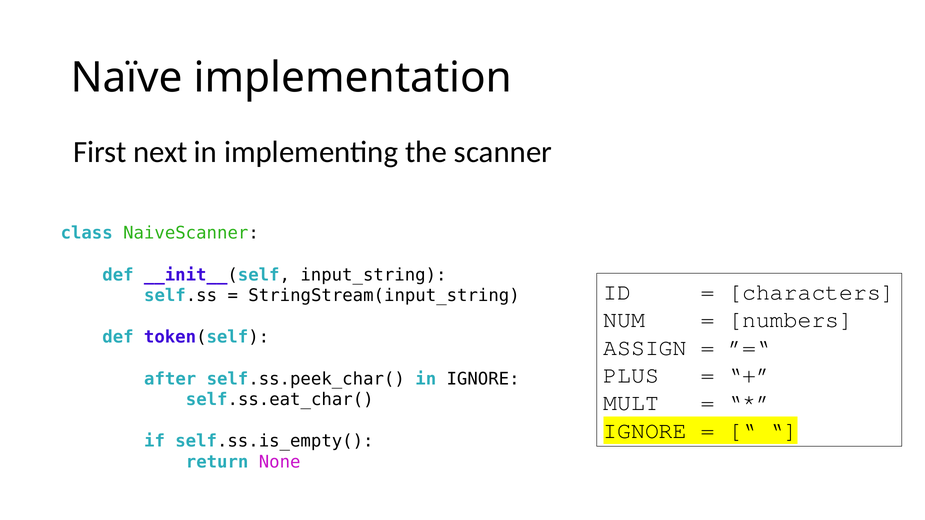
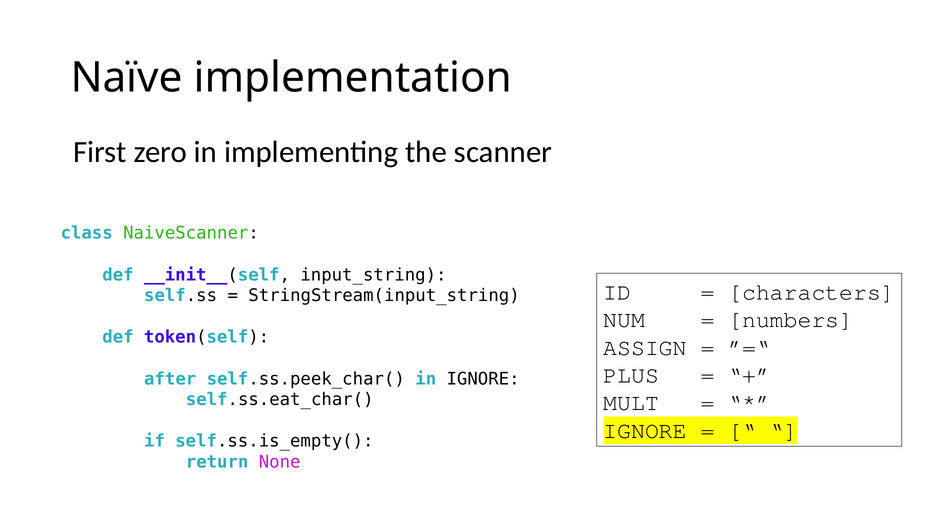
next: next -> zero (160, 152)
